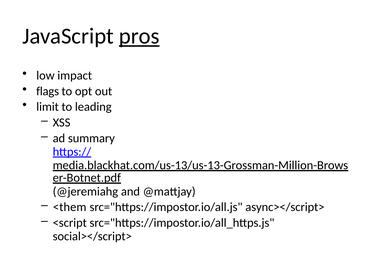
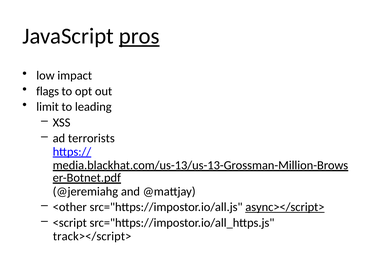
summary: summary -> terrorists (91, 138)
<them: <them -> <other (70, 207)
async></script> underline: none -> present (285, 207)
social></script>: social></script> -> track></script> (92, 236)
